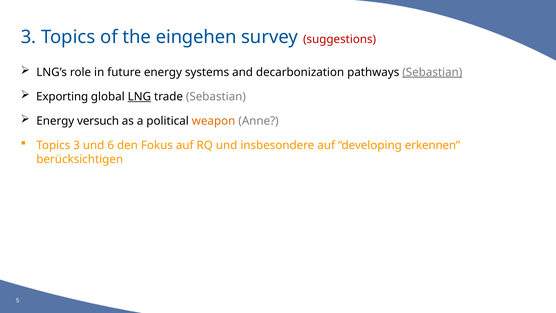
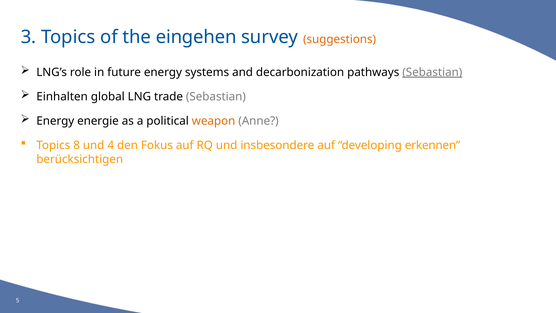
suggestions colour: red -> orange (340, 39)
Exporting: Exporting -> Einhalten (62, 96)
LNG underline: present -> none (139, 96)
versuch: versuch -> energie (98, 121)
Topics 3: 3 -> 8 (77, 145)
6: 6 -> 4 (111, 145)
